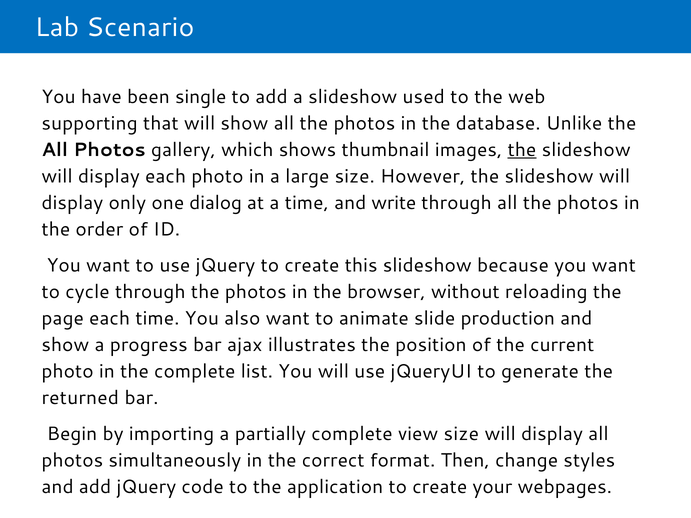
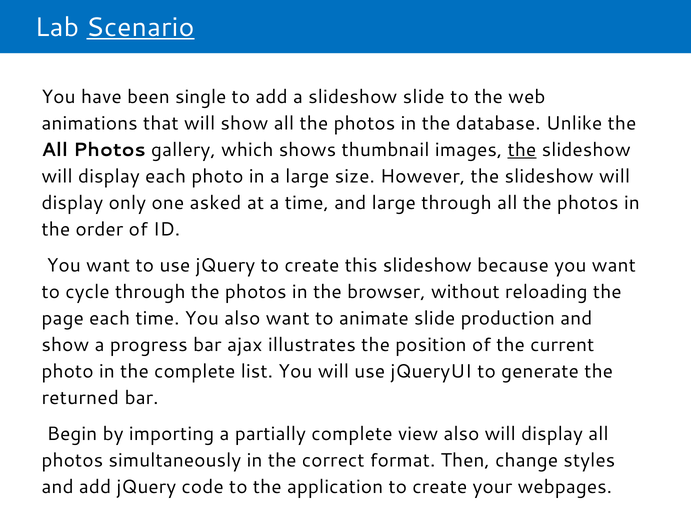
Scenario underline: none -> present (140, 27)
slideshow used: used -> slide (424, 97)
supporting: supporting -> animations (90, 123)
dialog: dialog -> asked (215, 203)
and write: write -> large (394, 203)
view size: size -> also (461, 434)
